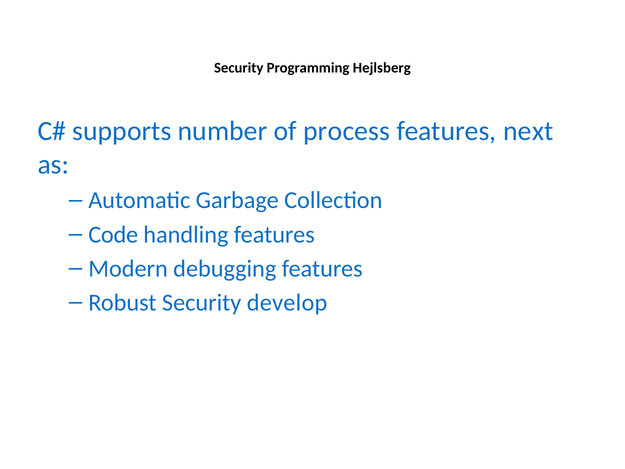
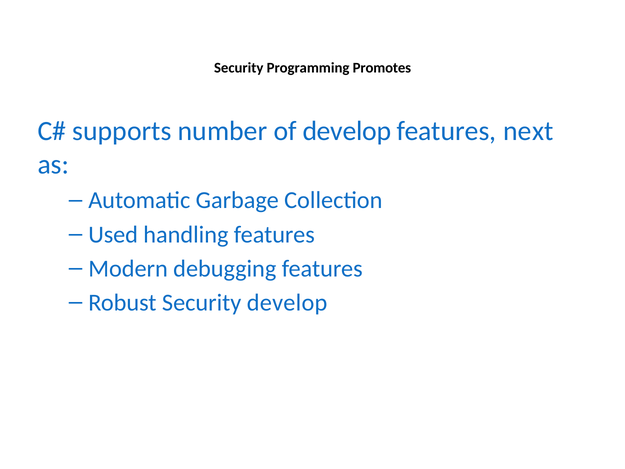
Hejlsberg: Hejlsberg -> Promotes (382, 68)
of process: process -> develop (347, 131)
Code: Code -> Used (113, 234)
